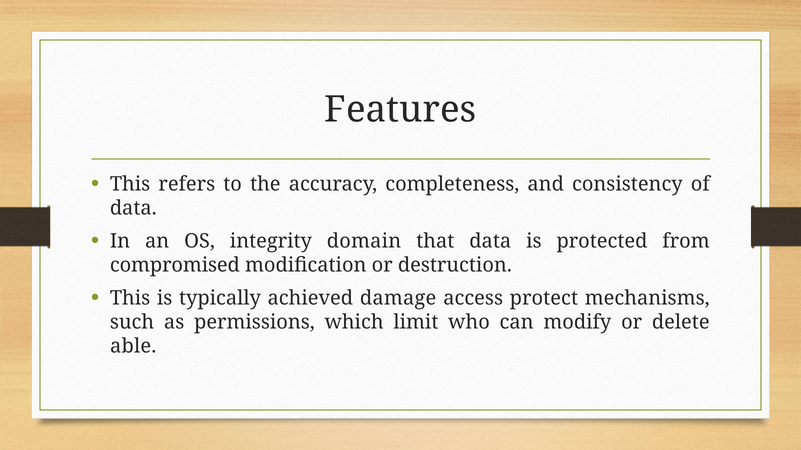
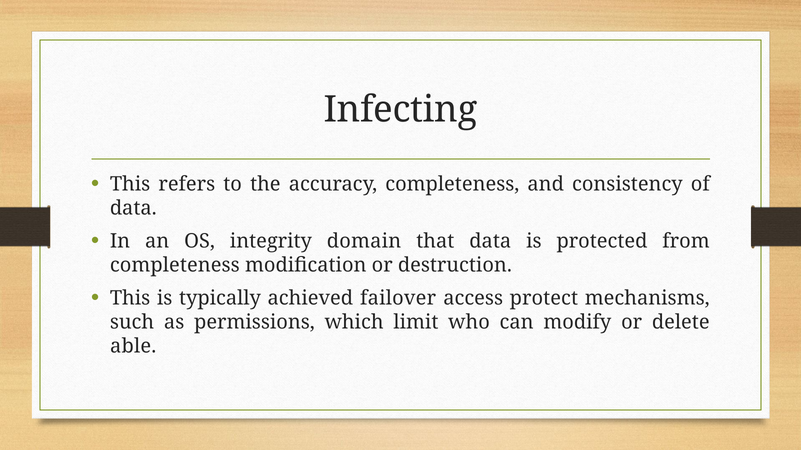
Features: Features -> Infecting (401, 110)
compromised: compromised -> completeness (175, 266)
damage: damage -> failover (398, 299)
